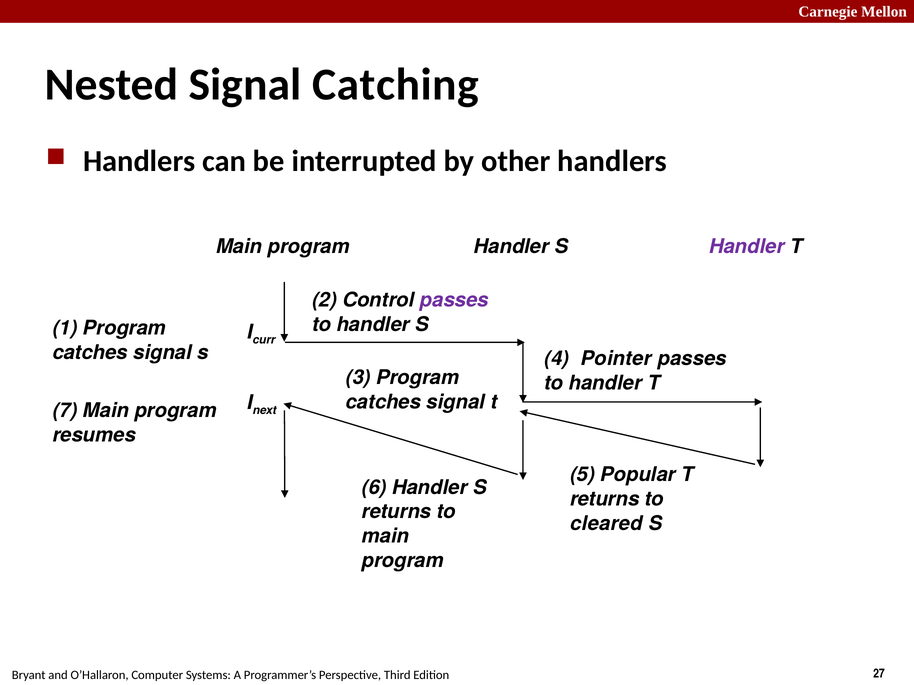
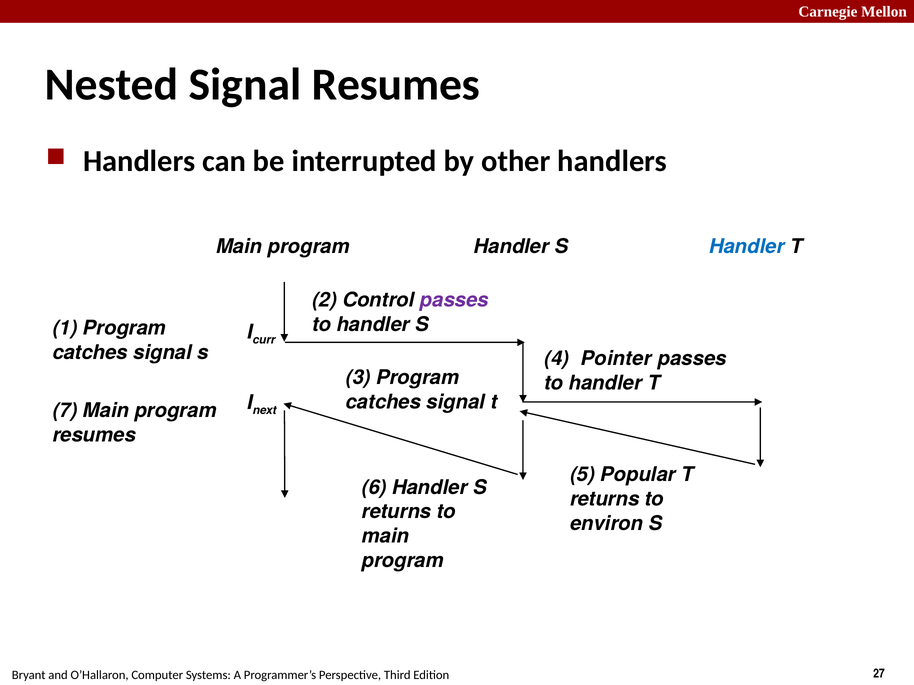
Signal Catching: Catching -> Resumes (396, 85)
Handler colour: purple -> blue (747, 247)
cleared: cleared -> environ (607, 524)
